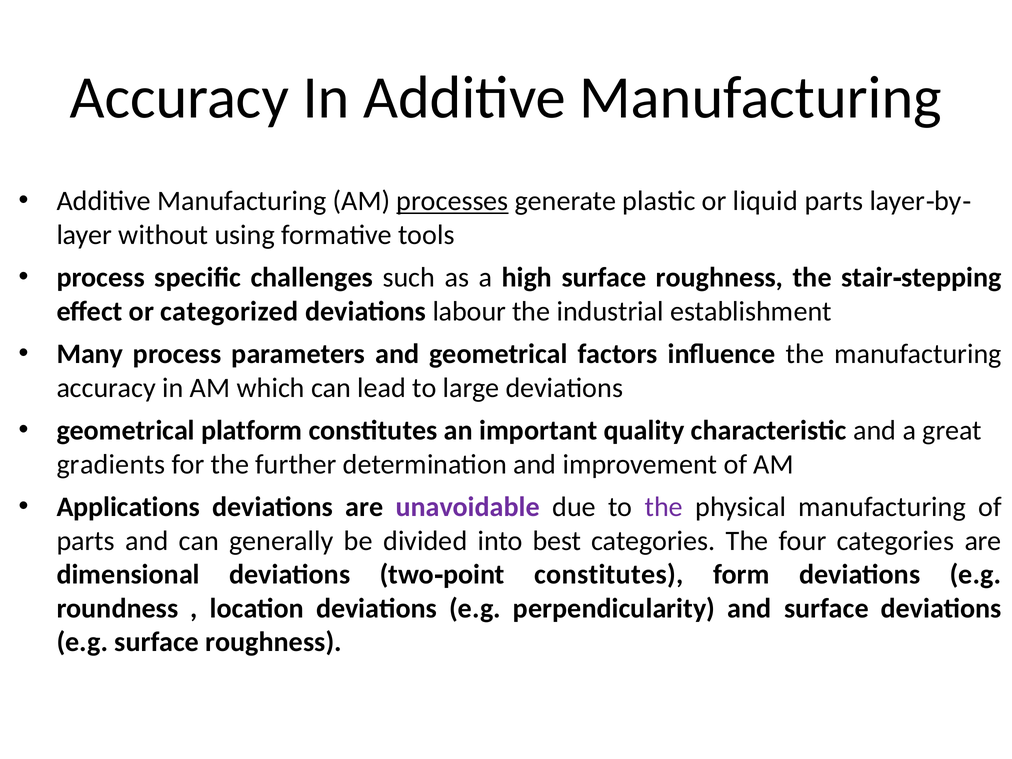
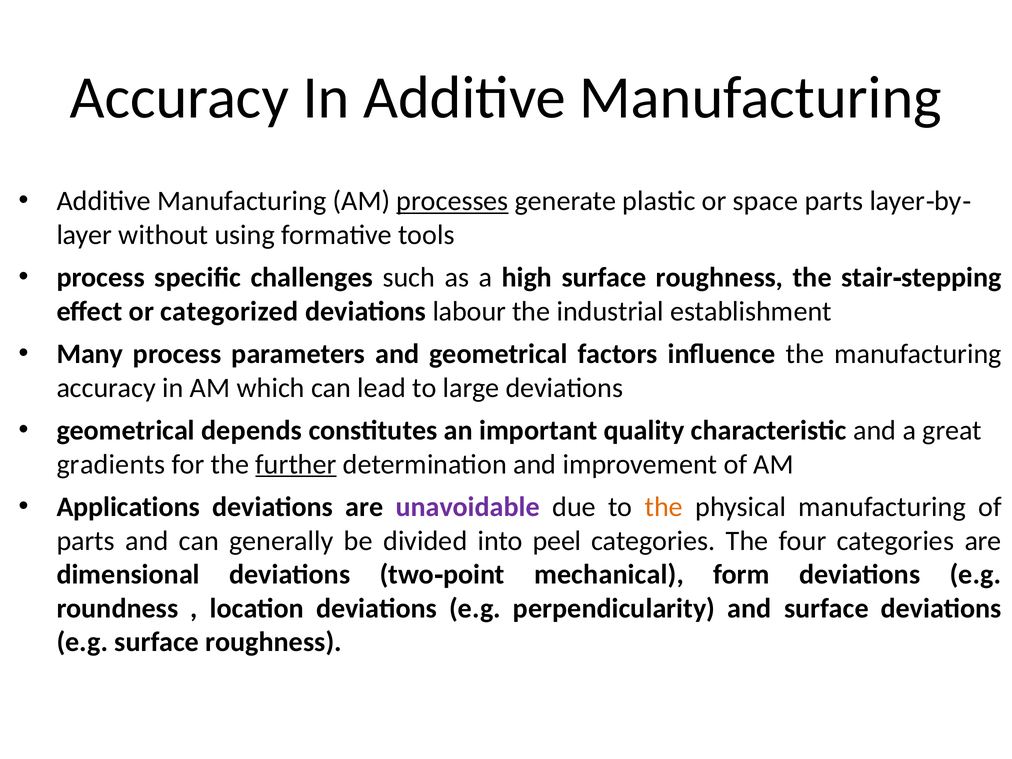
liquid: liquid -> space (766, 201)
platform: platform -> depends (252, 430)
further underline: none -> present (296, 464)
the colour: purple -> orange (664, 507)
best: best -> peel (557, 541)
constitutes: constitutes -> mechanical (609, 574)
